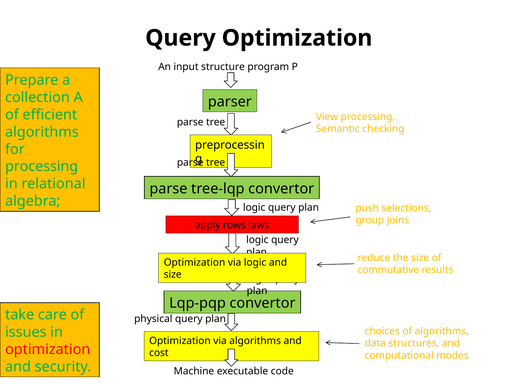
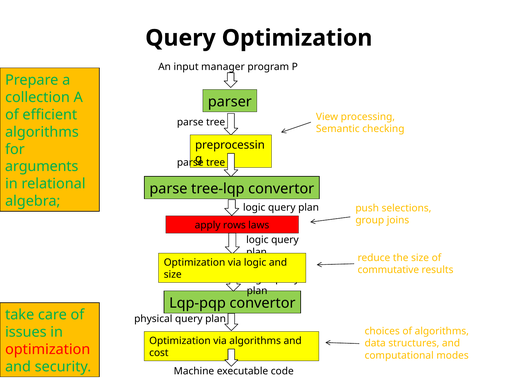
structure: structure -> manager (223, 67)
processing: processing -> arguments (42, 167)
